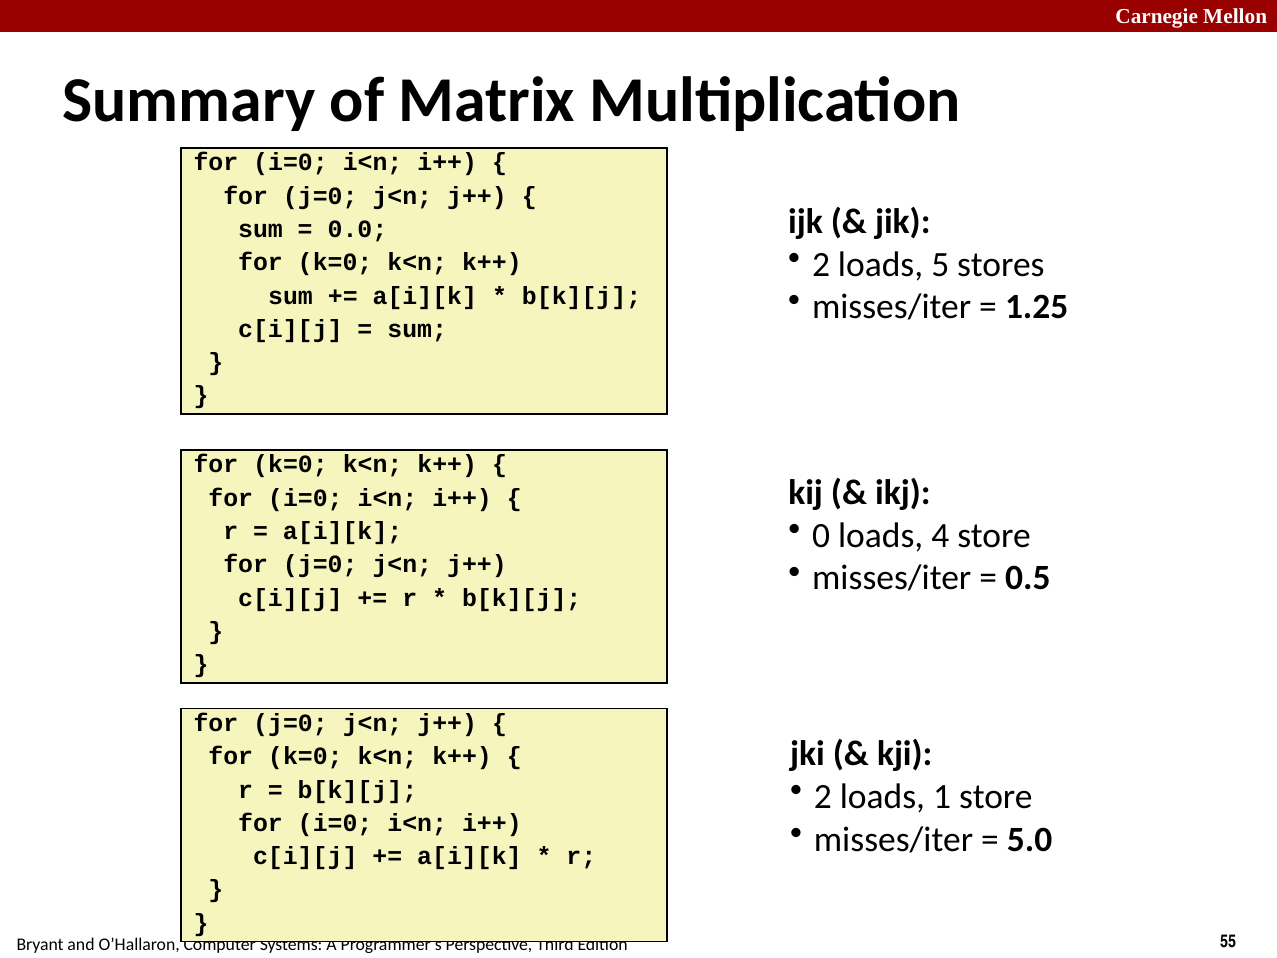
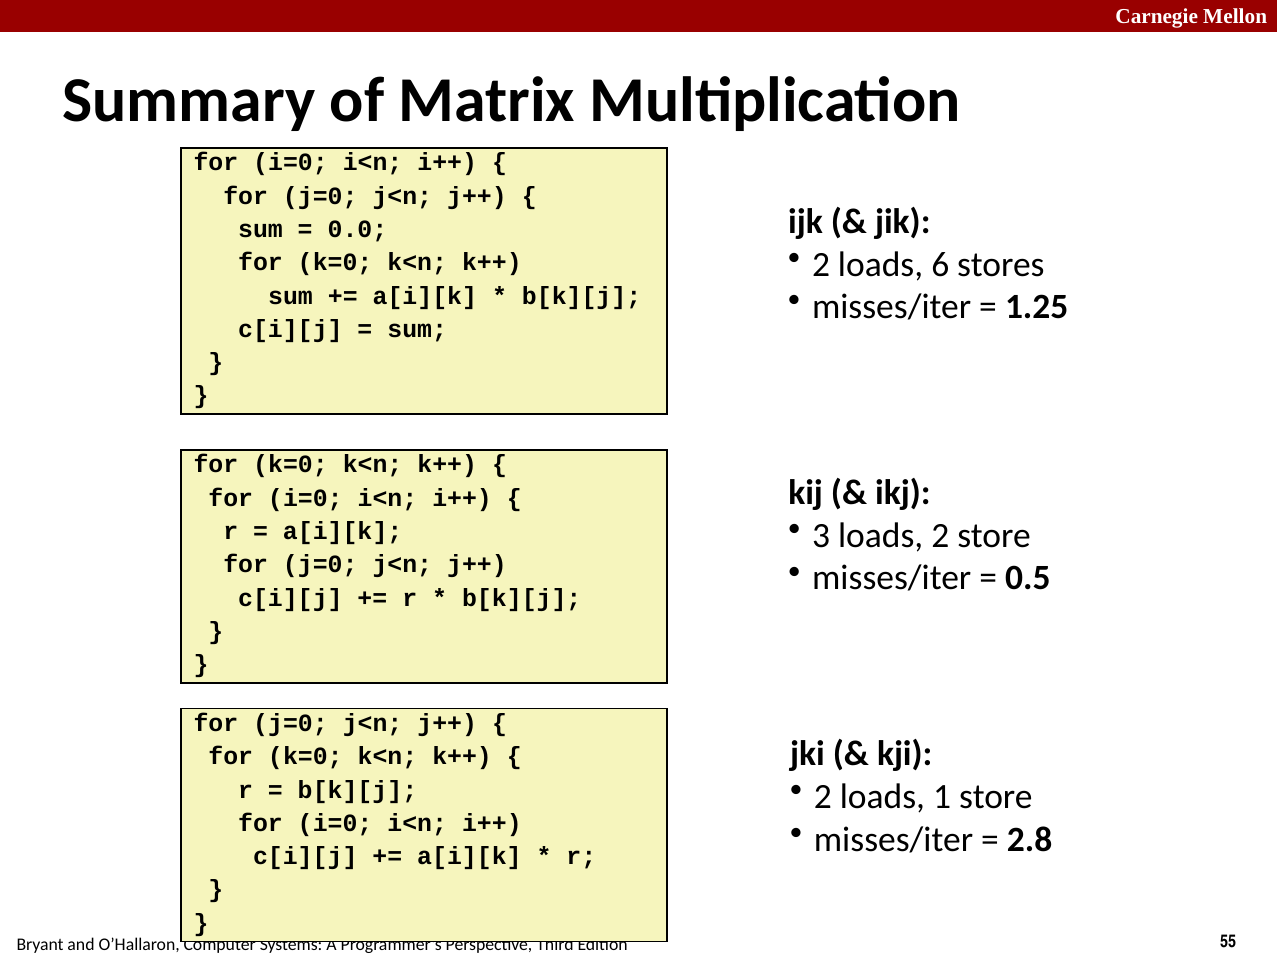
5: 5 -> 6 (940, 264)
0: 0 -> 3 (821, 535)
loads 4: 4 -> 2 (940, 535)
5.0: 5.0 -> 2.8 (1030, 839)
